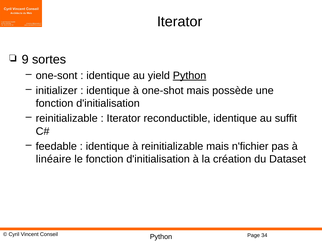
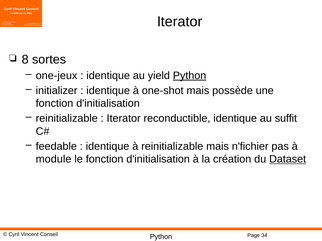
9: 9 -> 8 (25, 60)
one-sont: one-sont -> one-jeux (57, 76)
linéaire: linéaire -> module (54, 159)
Dataset underline: none -> present (288, 159)
